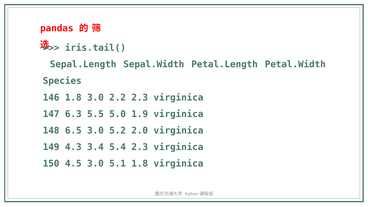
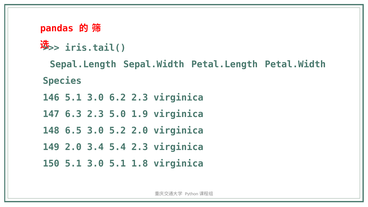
146 1.8: 1.8 -> 5.1 (73, 97)
2.2: 2.2 -> 6.2 (118, 97)
6.3 5.5: 5.5 -> 2.3 (95, 114)
149 4.3: 4.3 -> 2.0 (73, 147)
150 4.5: 4.5 -> 5.1 (73, 164)
